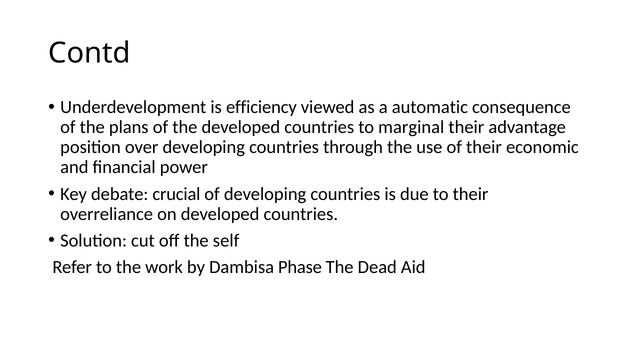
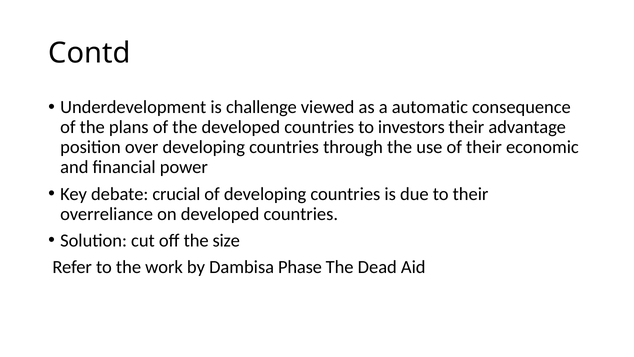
efficiency: efficiency -> challenge (261, 107)
marginal: marginal -> investors (411, 127)
self: self -> size (226, 240)
